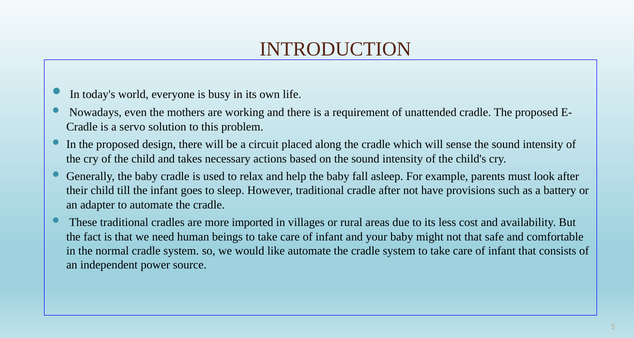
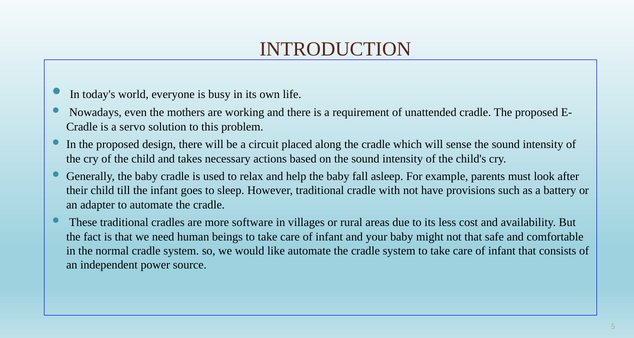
cradle after: after -> with (389, 191)
imported: imported -> software (252, 223)
